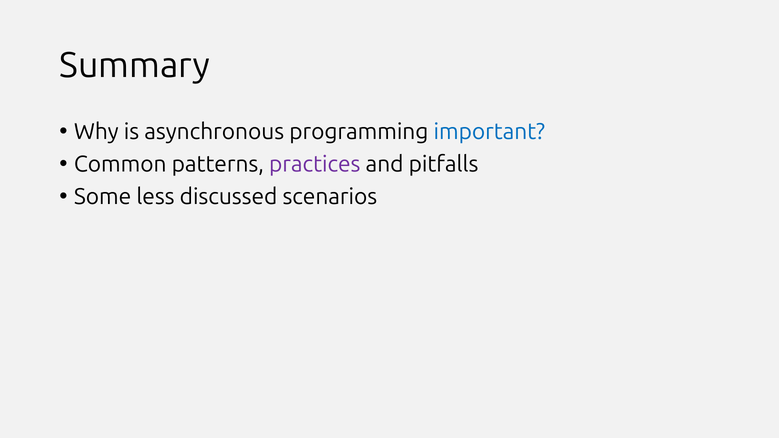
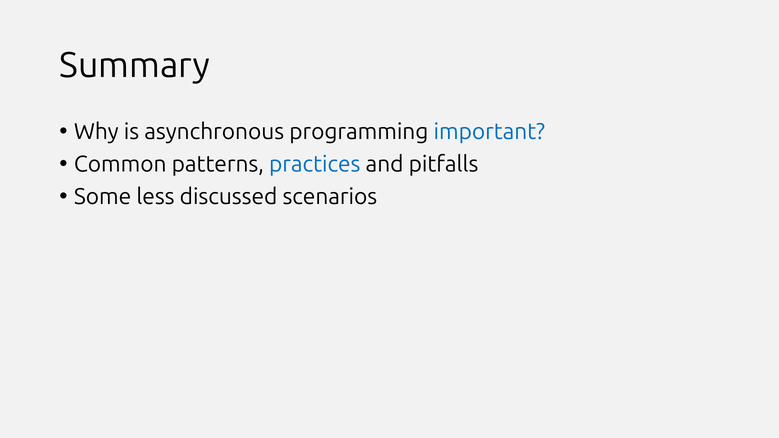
practices colour: purple -> blue (315, 164)
